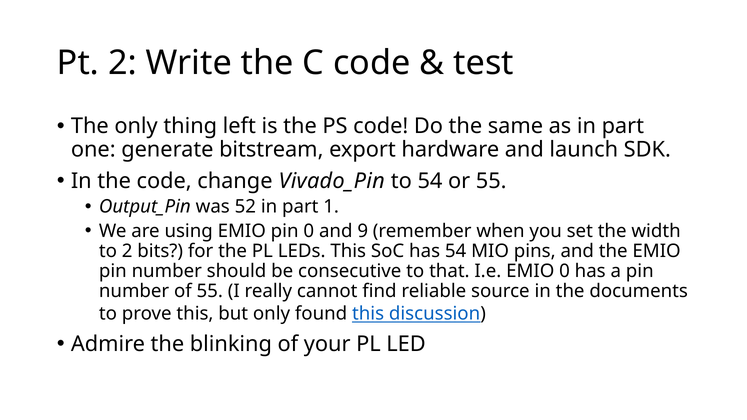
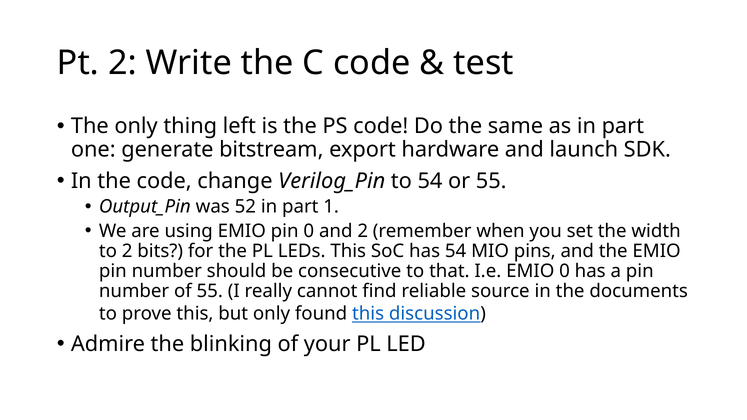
Vivado_Pin: Vivado_Pin -> Verilog_Pin (332, 181)
and 9: 9 -> 2 (363, 231)
